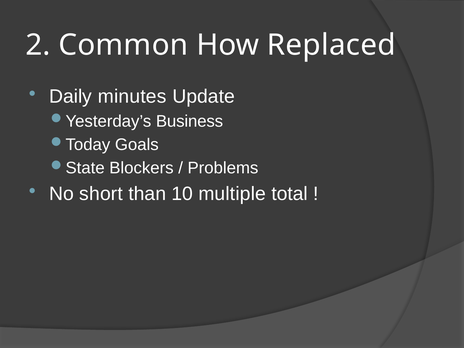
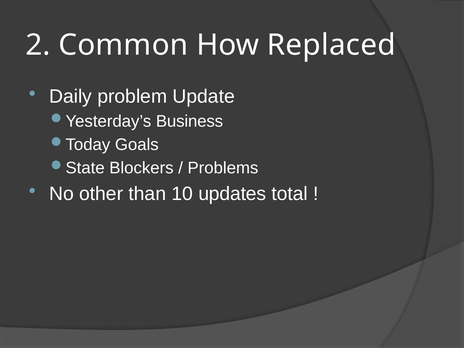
minutes: minutes -> problem (132, 96)
short: short -> other (101, 194)
multiple: multiple -> updates (232, 194)
